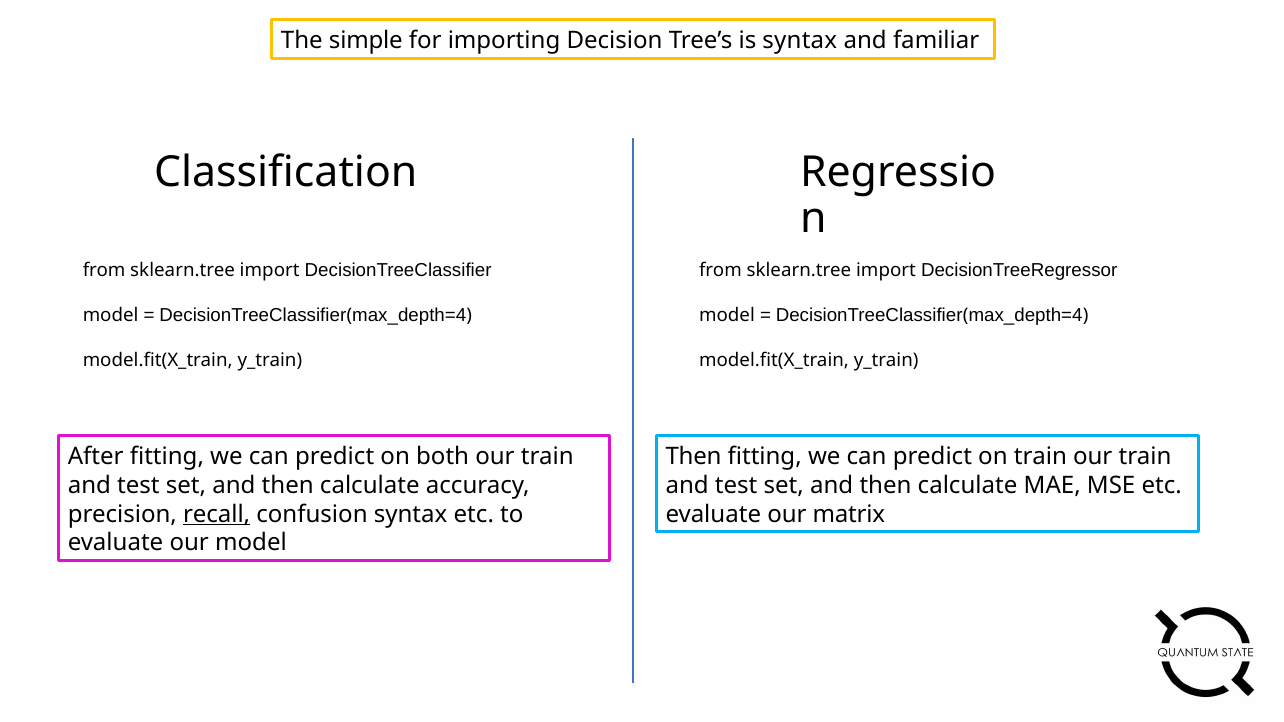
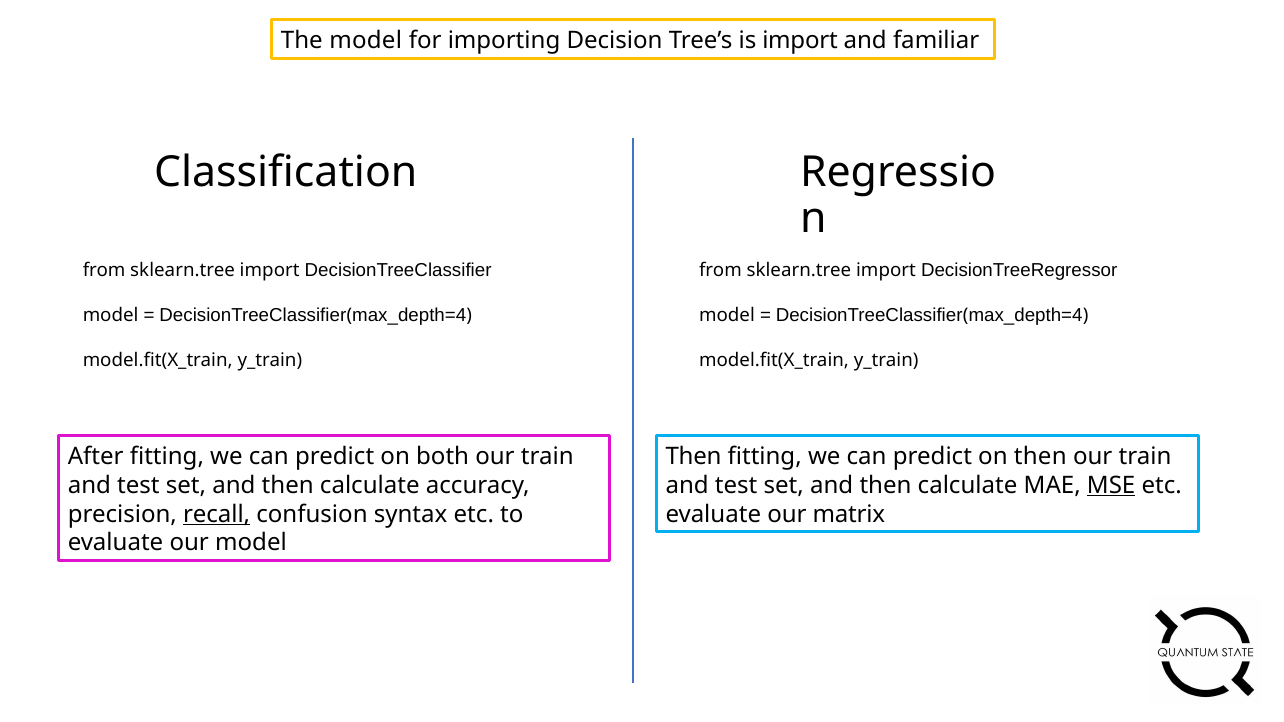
The simple: simple -> model (366, 41)
is syntax: syntax -> import (800, 41)
on train: train -> then (1040, 457)
MSE underline: none -> present (1111, 485)
